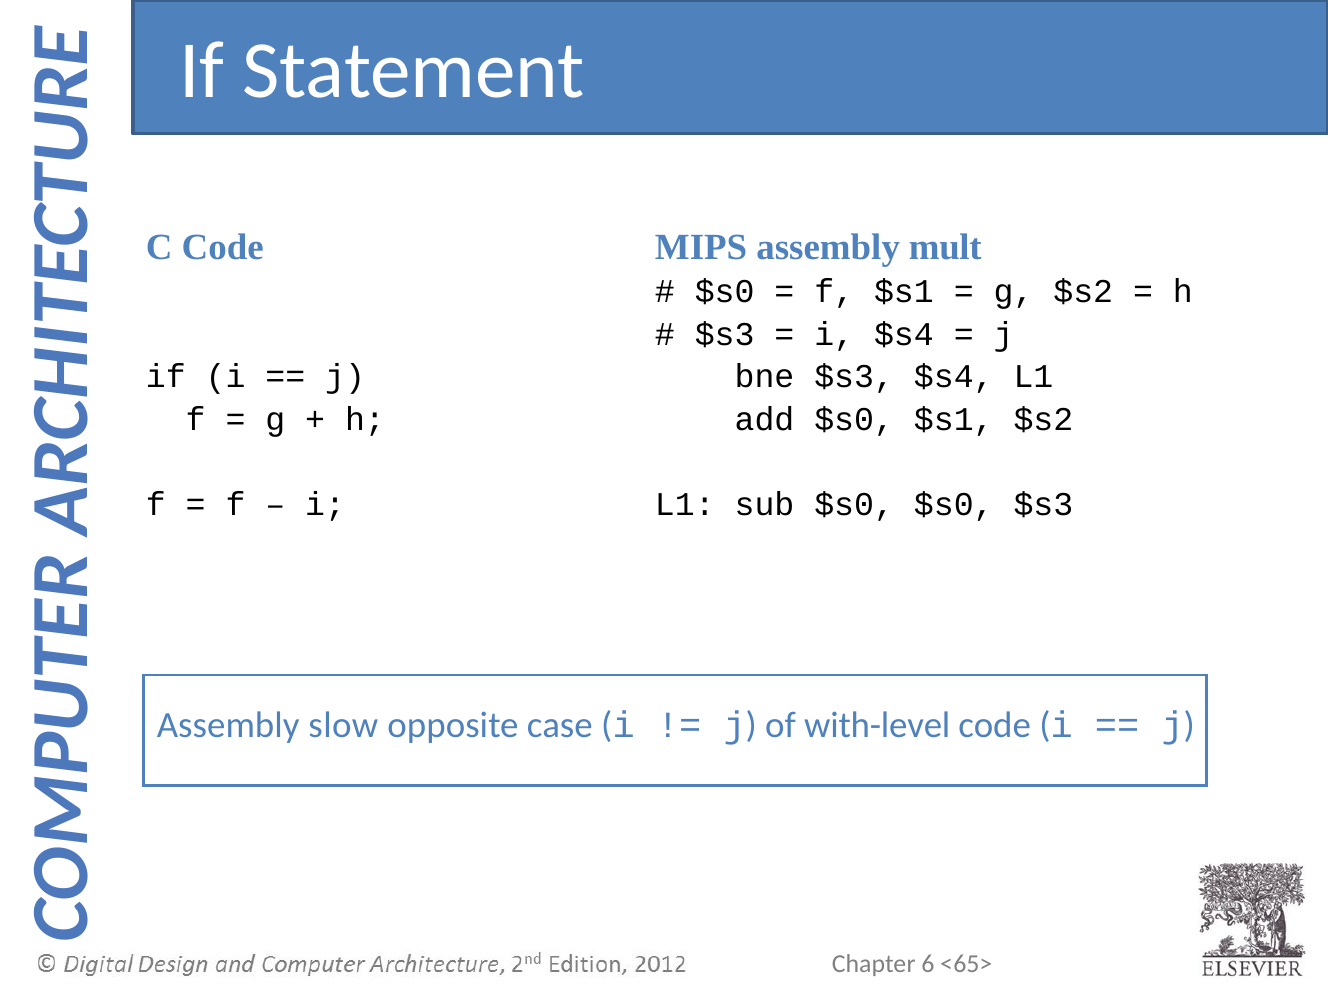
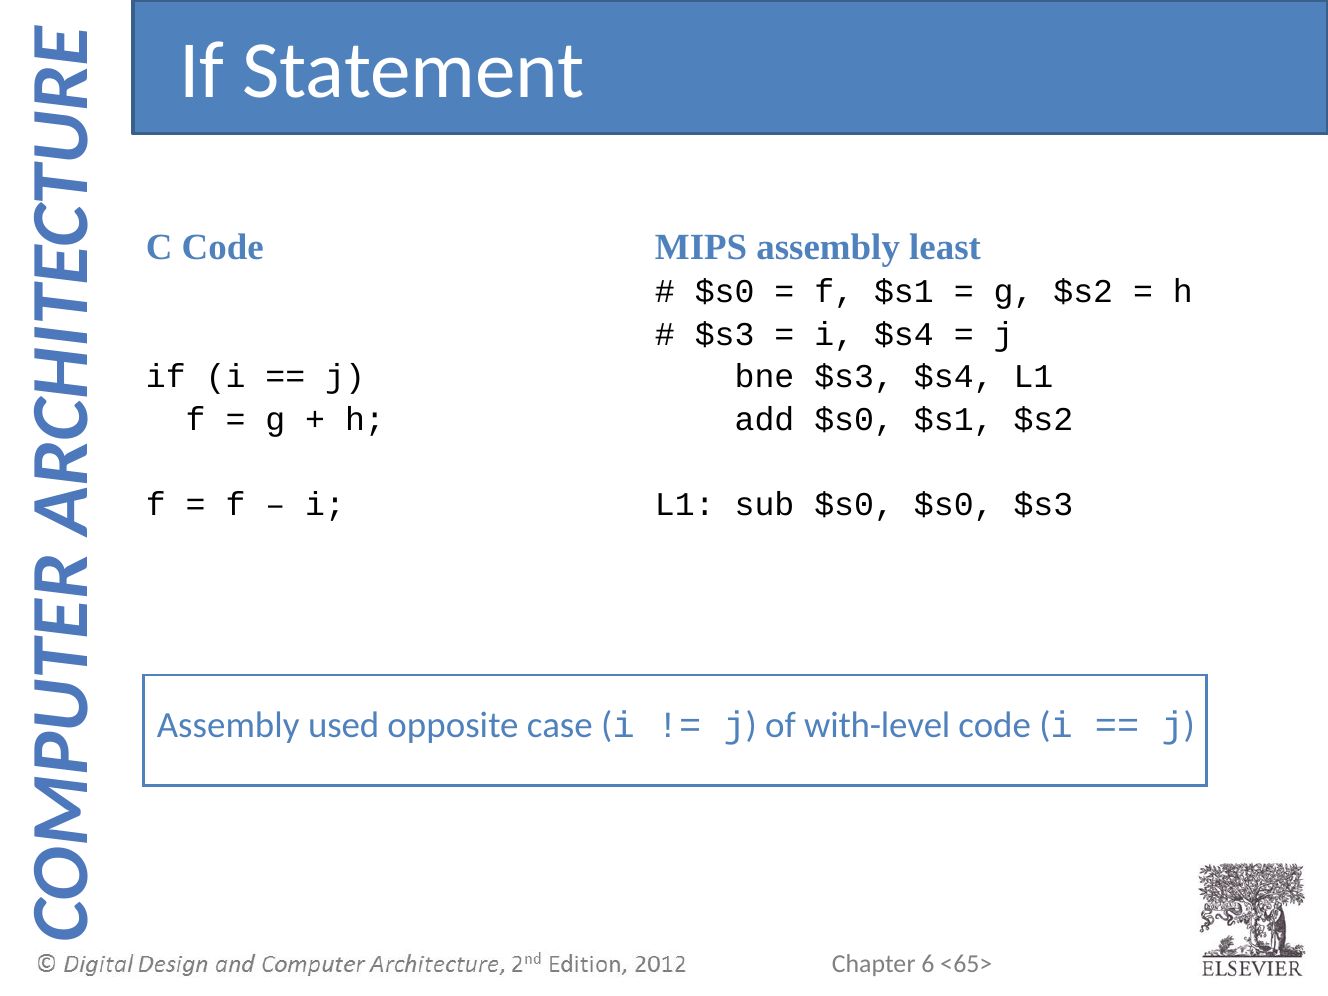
mult: mult -> least (945, 248)
slow: slow -> used (344, 726)
